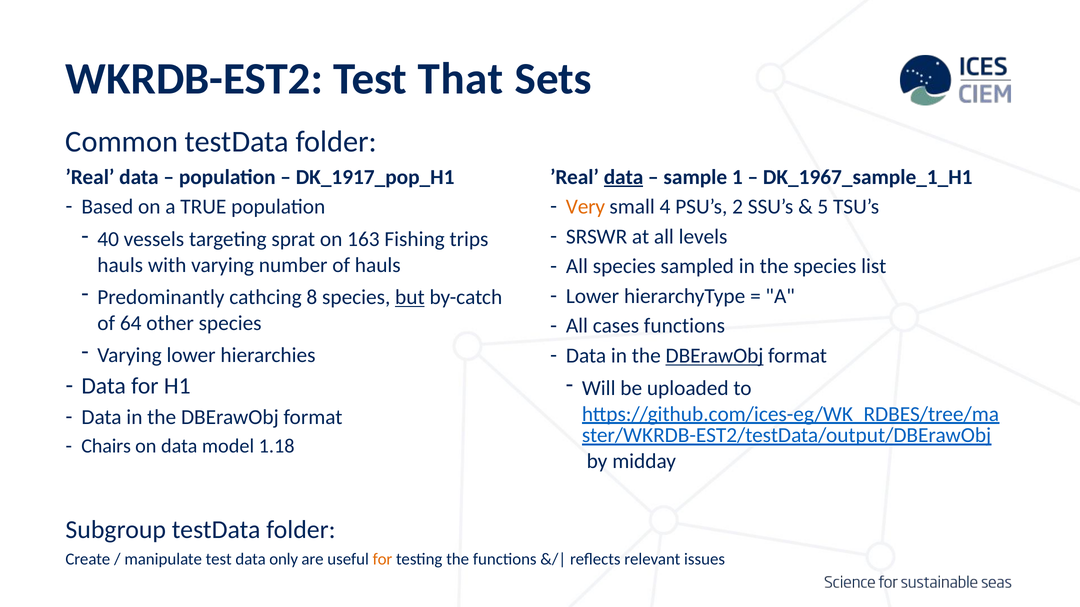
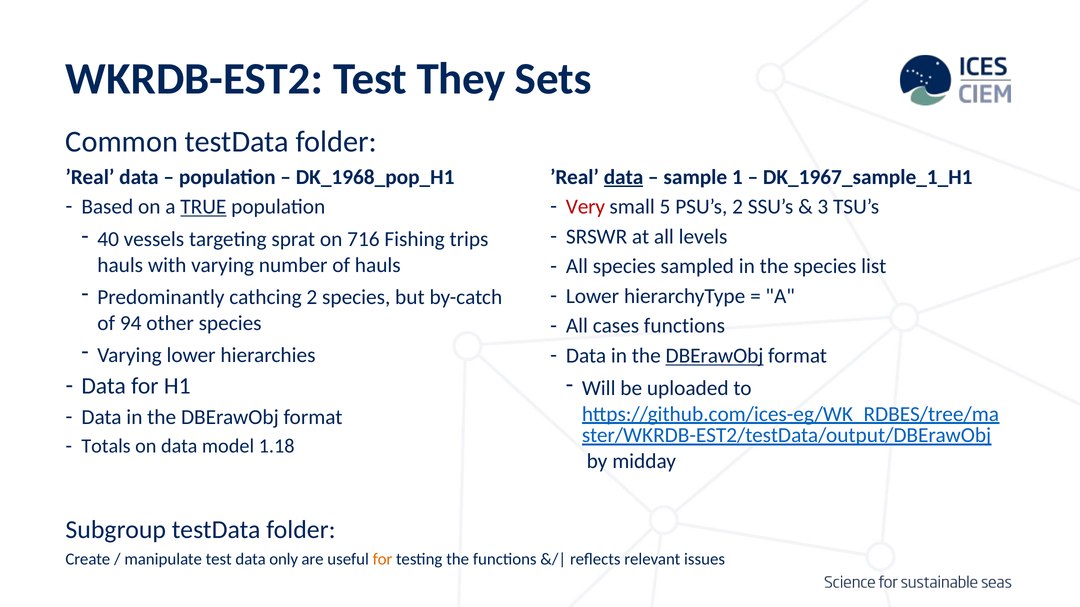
That: That -> They (461, 79)
DK_1917_pop_H1: DK_1917_pop_H1 -> DK_1968_pop_H1 (375, 177)
TRUE underline: none -> present (203, 207)
Very colour: orange -> red (585, 207)
4: 4 -> 5 (665, 207)
5: 5 -> 3 (823, 207)
163: 163 -> 716 (363, 240)
cathcing 8: 8 -> 2 (312, 298)
but underline: present -> none (410, 298)
64: 64 -> 94 (131, 323)
Chairs: Chairs -> Totals (106, 447)
